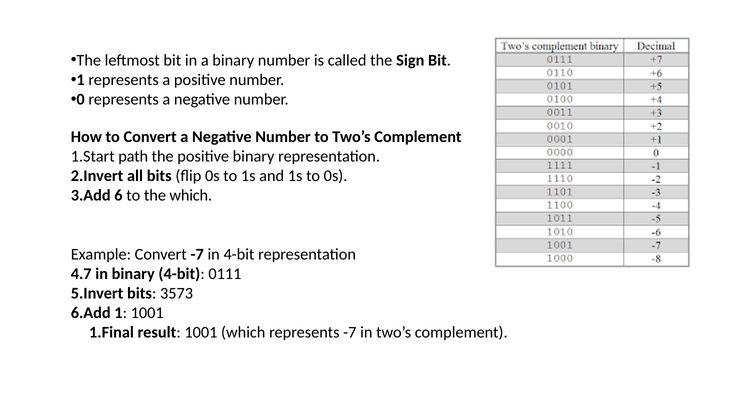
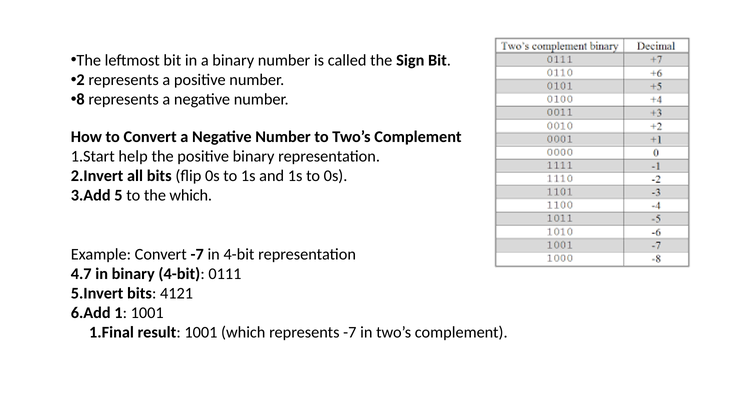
1: 1 -> 2 (81, 80)
0: 0 -> 8 (81, 99)
path: path -> help (133, 156)
6: 6 -> 5 (118, 195)
3573: 3573 -> 4121 (177, 293)
